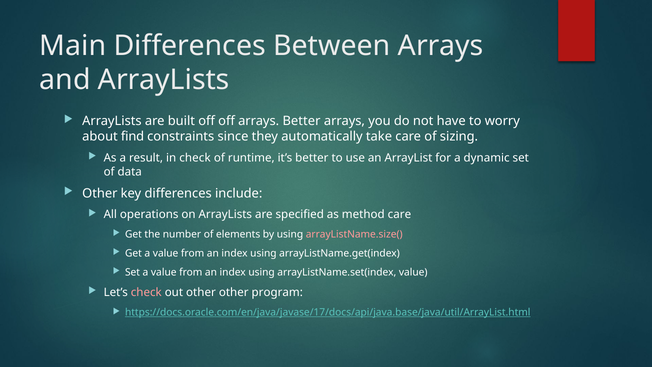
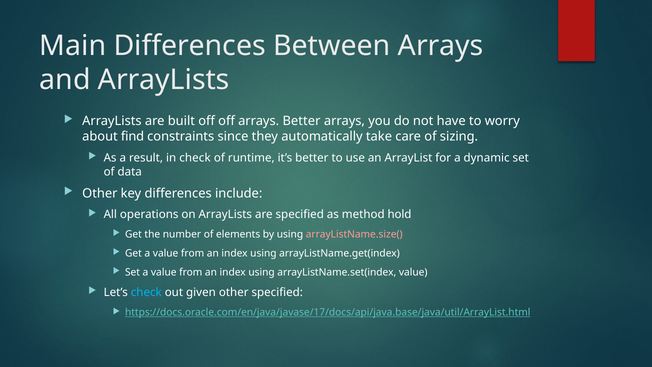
method care: care -> hold (400, 215)
check colour: pink -> light blue (146, 292)
out other: other -> given (201, 292)
other program: program -> specified (277, 292)
